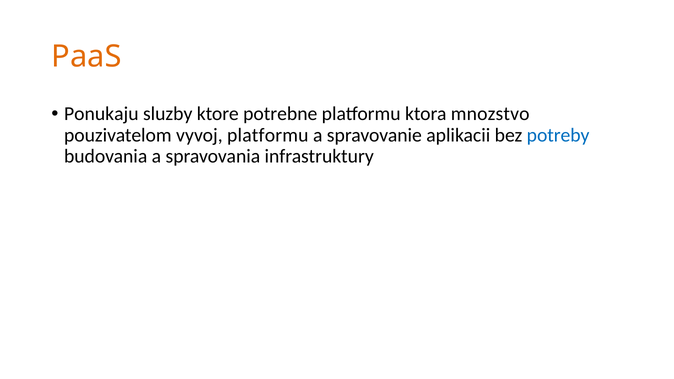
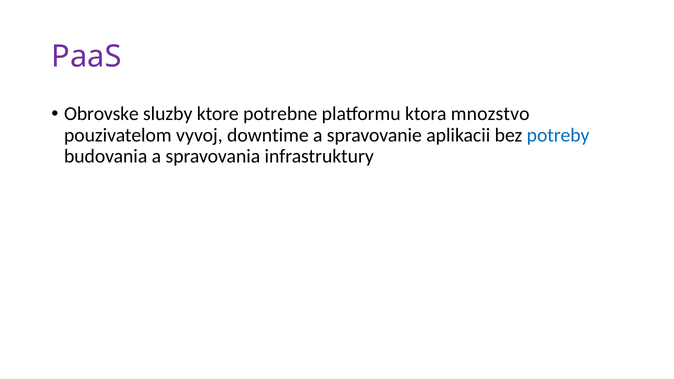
PaaS colour: orange -> purple (87, 57)
Ponukaju: Ponukaju -> Obrovske (101, 114)
vyvoj platformu: platformu -> downtime (268, 135)
